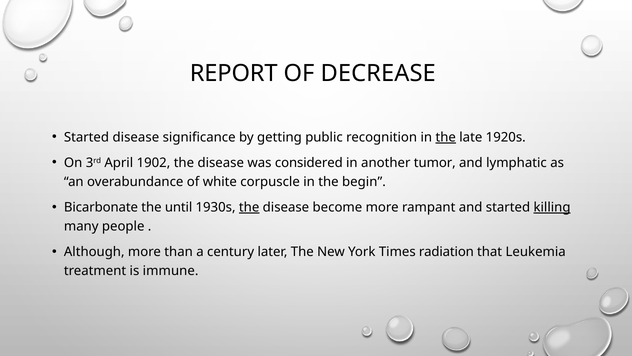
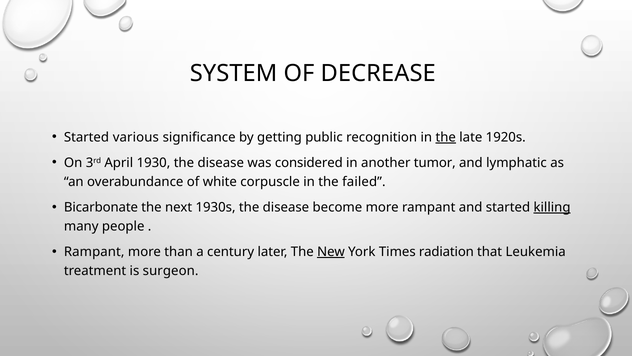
REPORT: REPORT -> SYSTEM (234, 73)
Started disease: disease -> various (136, 137)
1902: 1902 -> 1930 (153, 163)
begin: begin -> failed (364, 182)
until: until -> next (179, 207)
the underline: present -> none (249, 207)
Although: Although -> Rampant (94, 252)
New underline: none -> present (331, 252)
immune: immune -> surgeon (171, 271)
